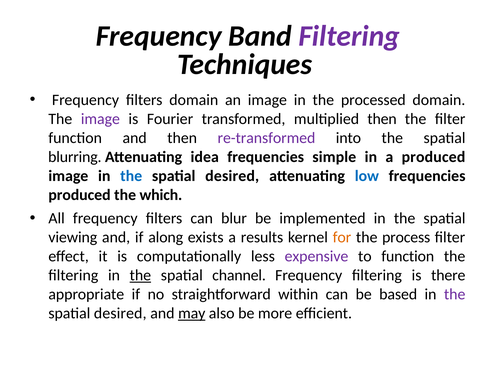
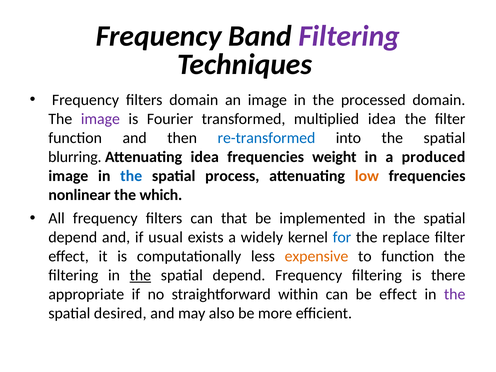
multiplied then: then -> idea (382, 119)
re-transformed colour: purple -> blue (266, 138)
simple: simple -> weight (334, 157)
desired: desired -> process (232, 176)
low colour: blue -> orange (367, 176)
produced: produced -> nonlinear (80, 195)
blur: blur -> that (234, 218)
viewing: viewing -> depend (73, 237)
along: along -> usual (166, 237)
results: results -> widely (262, 237)
for colour: orange -> blue (342, 237)
process: process -> replace (406, 237)
expensive colour: purple -> orange (316, 256)
channel: channel -> depend (239, 275)
be based: based -> effect (398, 294)
may underline: present -> none (192, 313)
